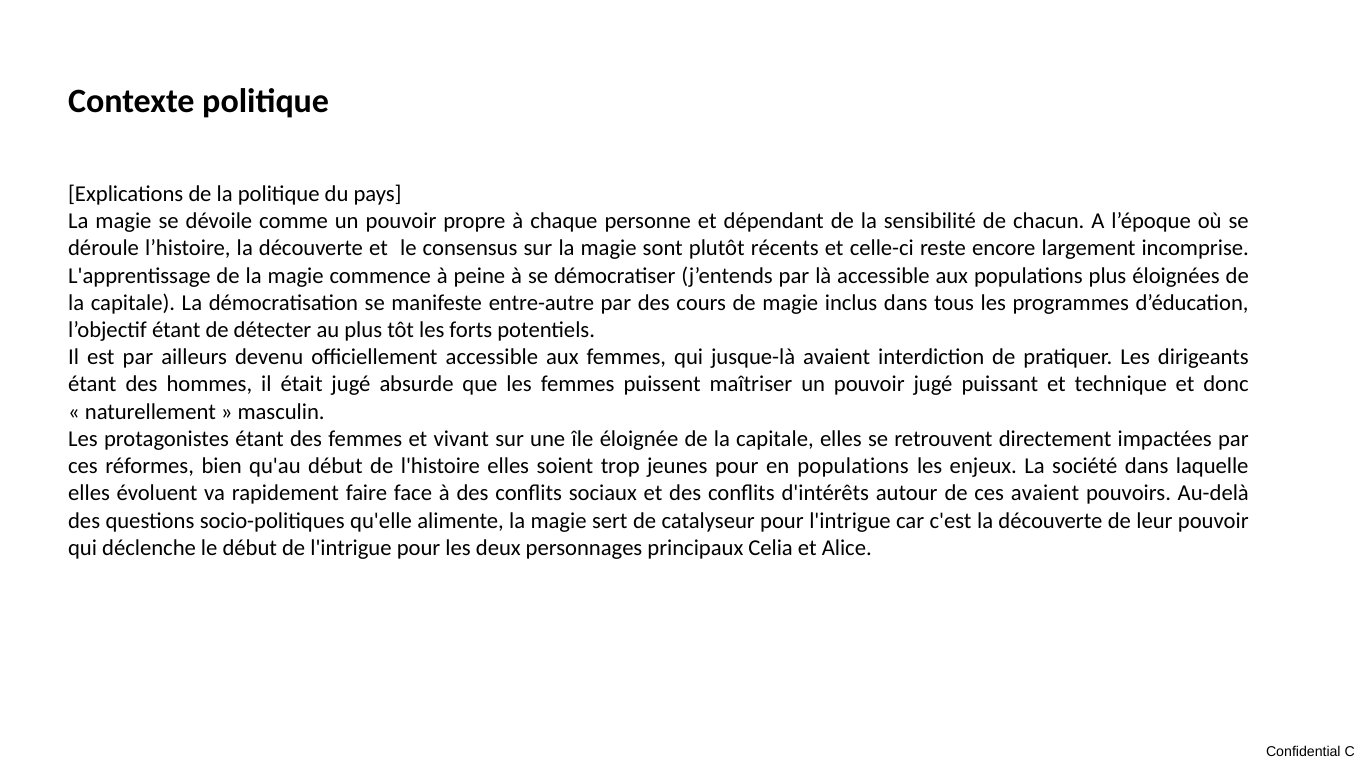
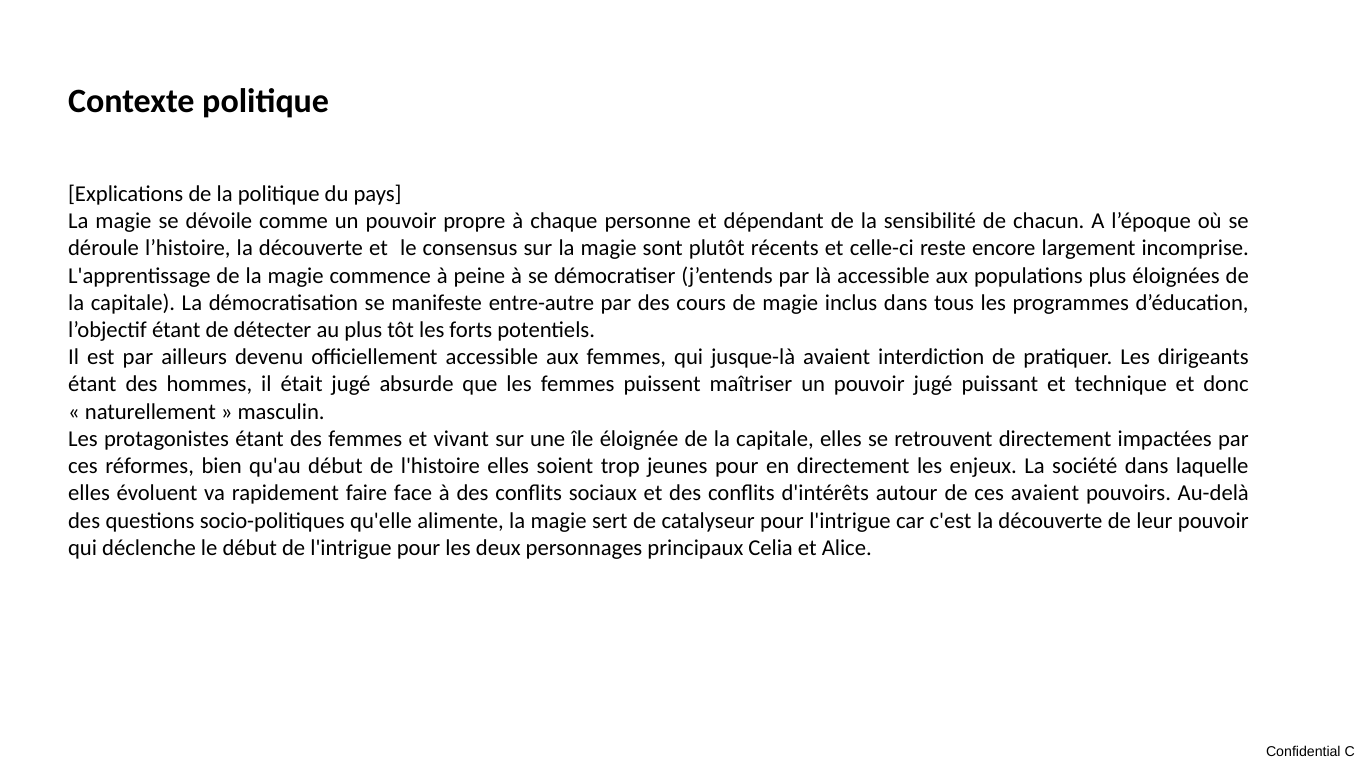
en populations: populations -> directement (853, 466)
